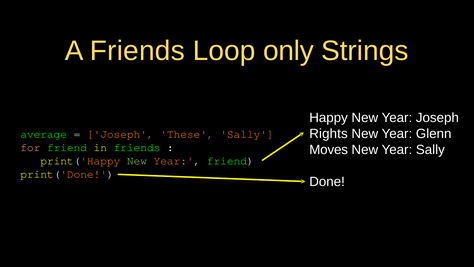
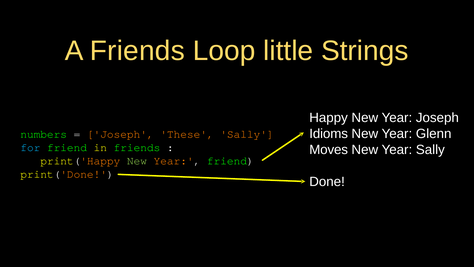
only: only -> little (288, 51)
Rights: Rights -> Idioms (329, 134)
average: average -> numbers (44, 134)
for colour: pink -> light blue (30, 147)
